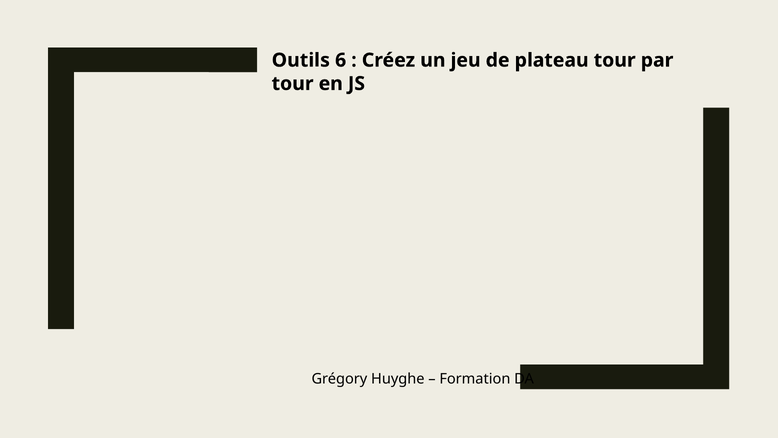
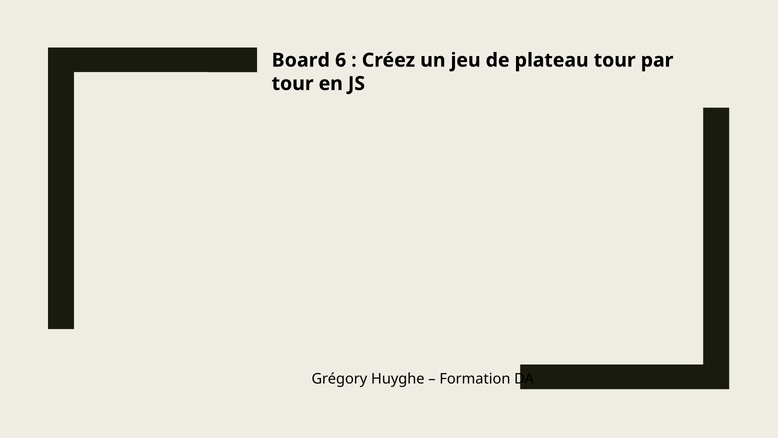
Outils: Outils -> Board (301, 60)
